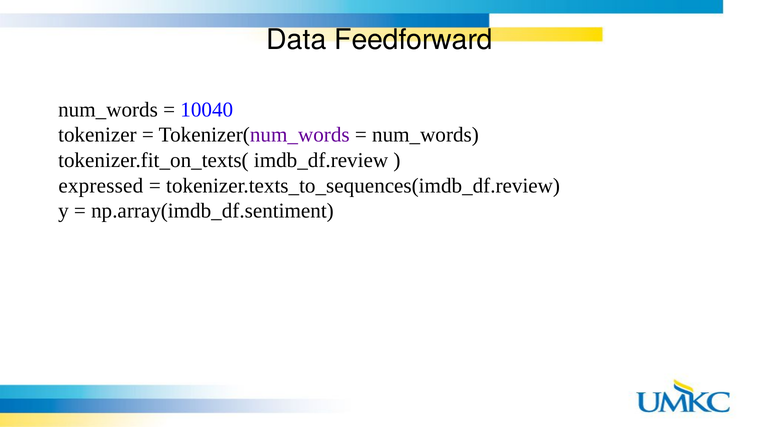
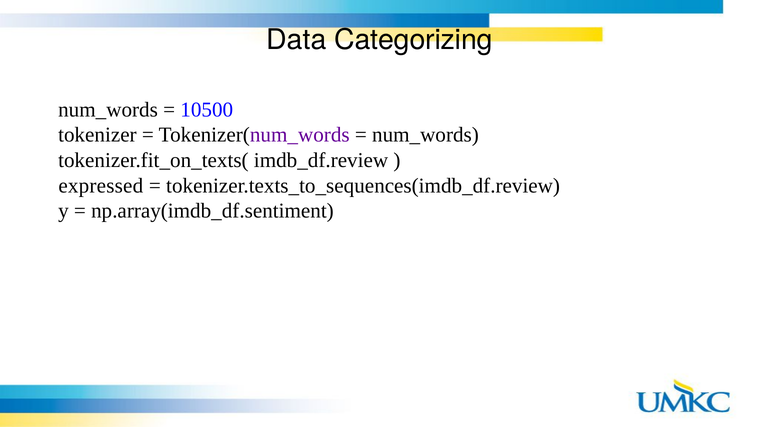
Feedforward: Feedforward -> Categorizing (413, 40)
10040: 10040 -> 10500 (207, 110)
